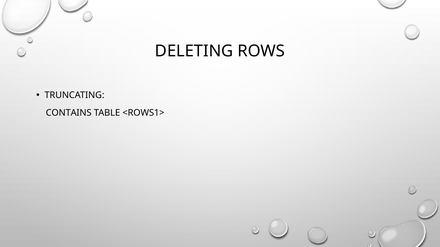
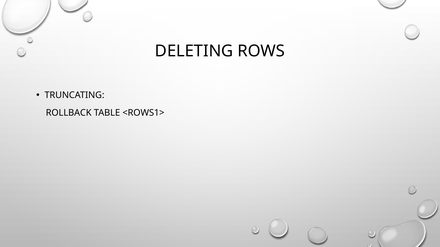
CONTAINS: CONTAINS -> ROLLBACK (69, 113)
